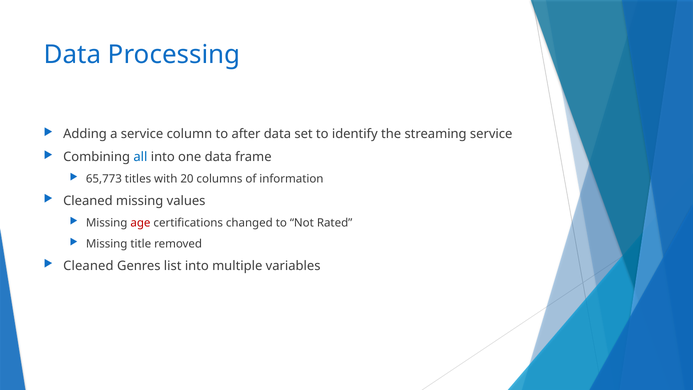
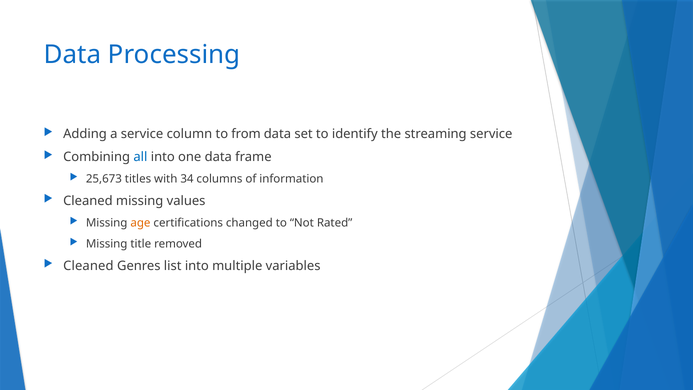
after: after -> from (246, 134)
65,773: 65,773 -> 25,673 (104, 179)
20: 20 -> 34 (187, 179)
age colour: red -> orange (140, 223)
